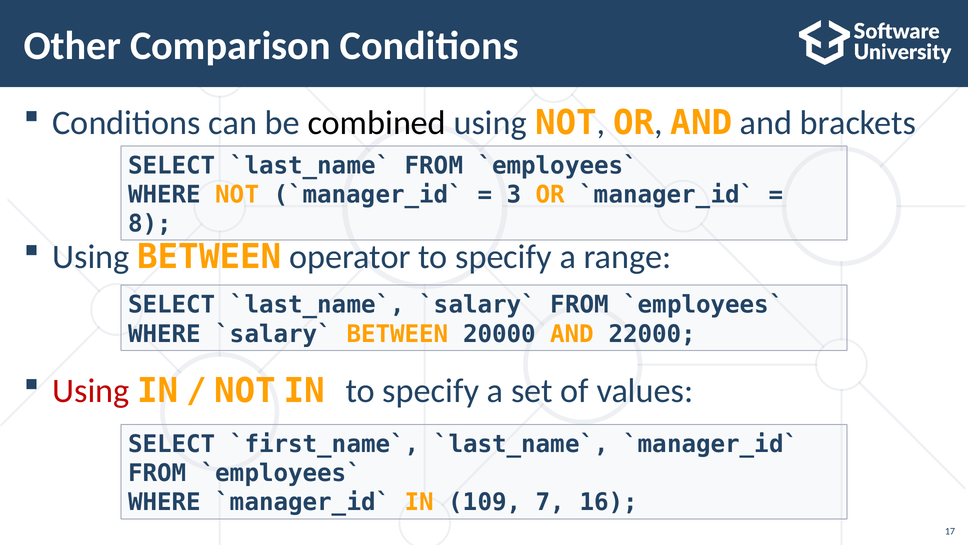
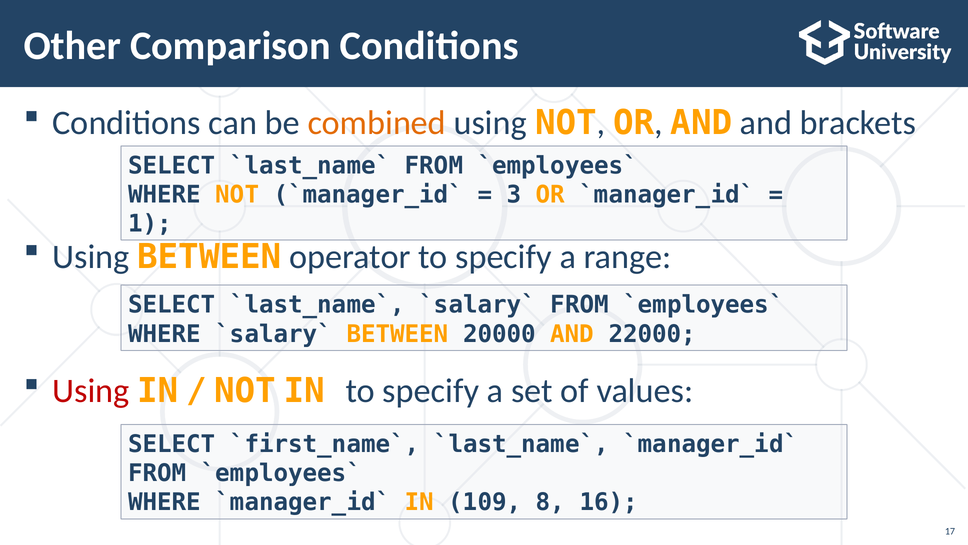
combined colour: black -> orange (377, 123)
8: 8 -> 1 (150, 224)
7: 7 -> 8 (550, 502)
